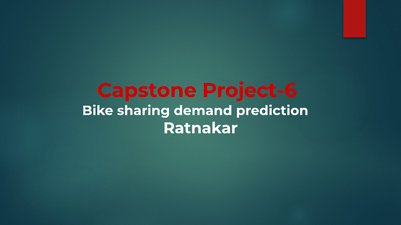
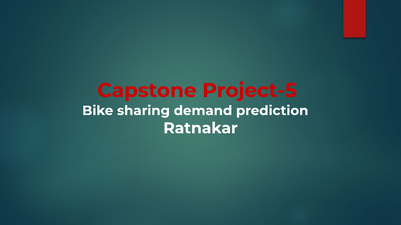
Project-6: Project-6 -> Project-5 (250, 91)
